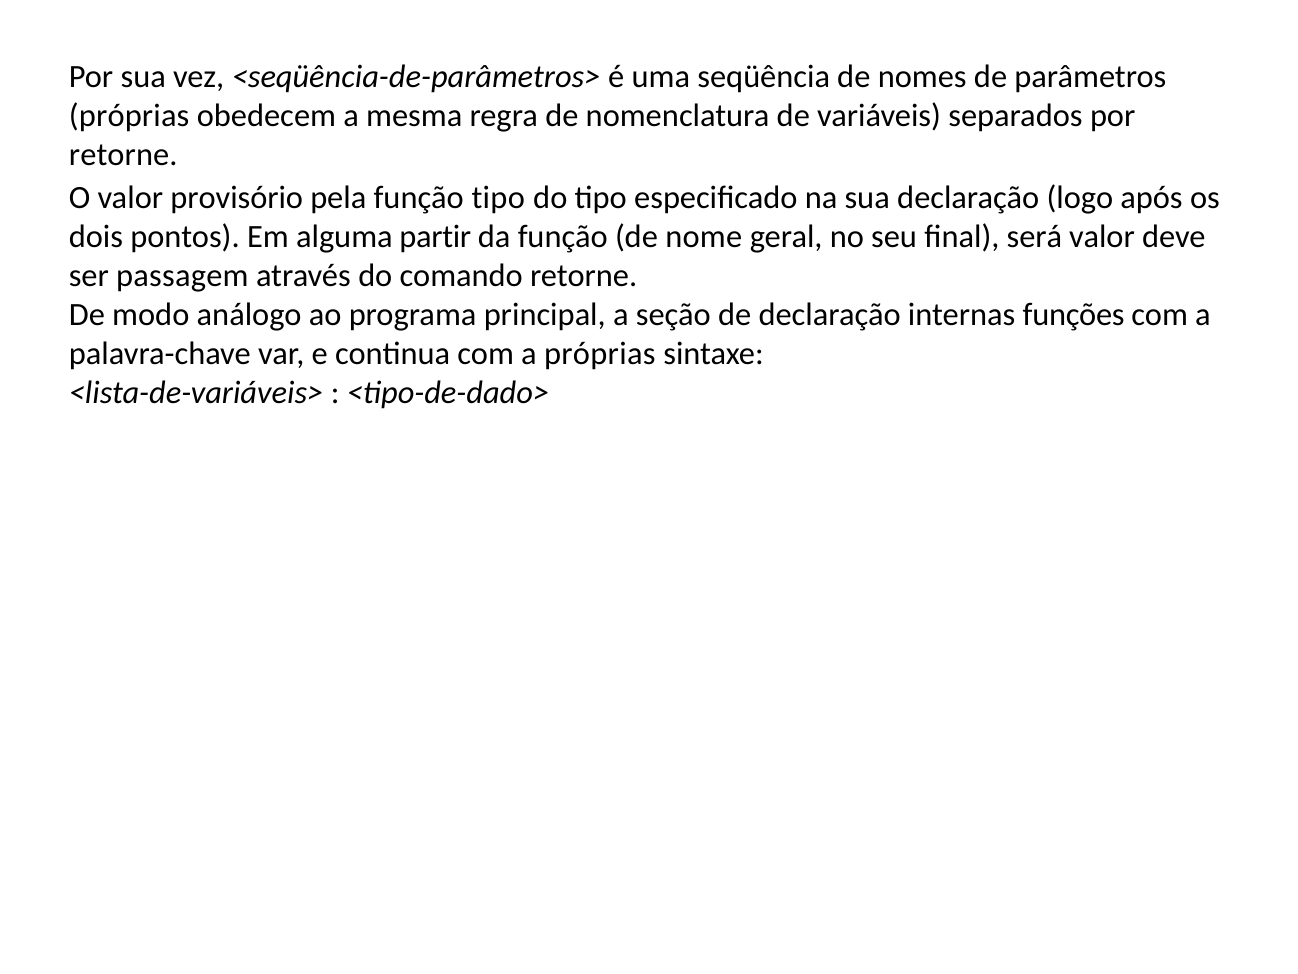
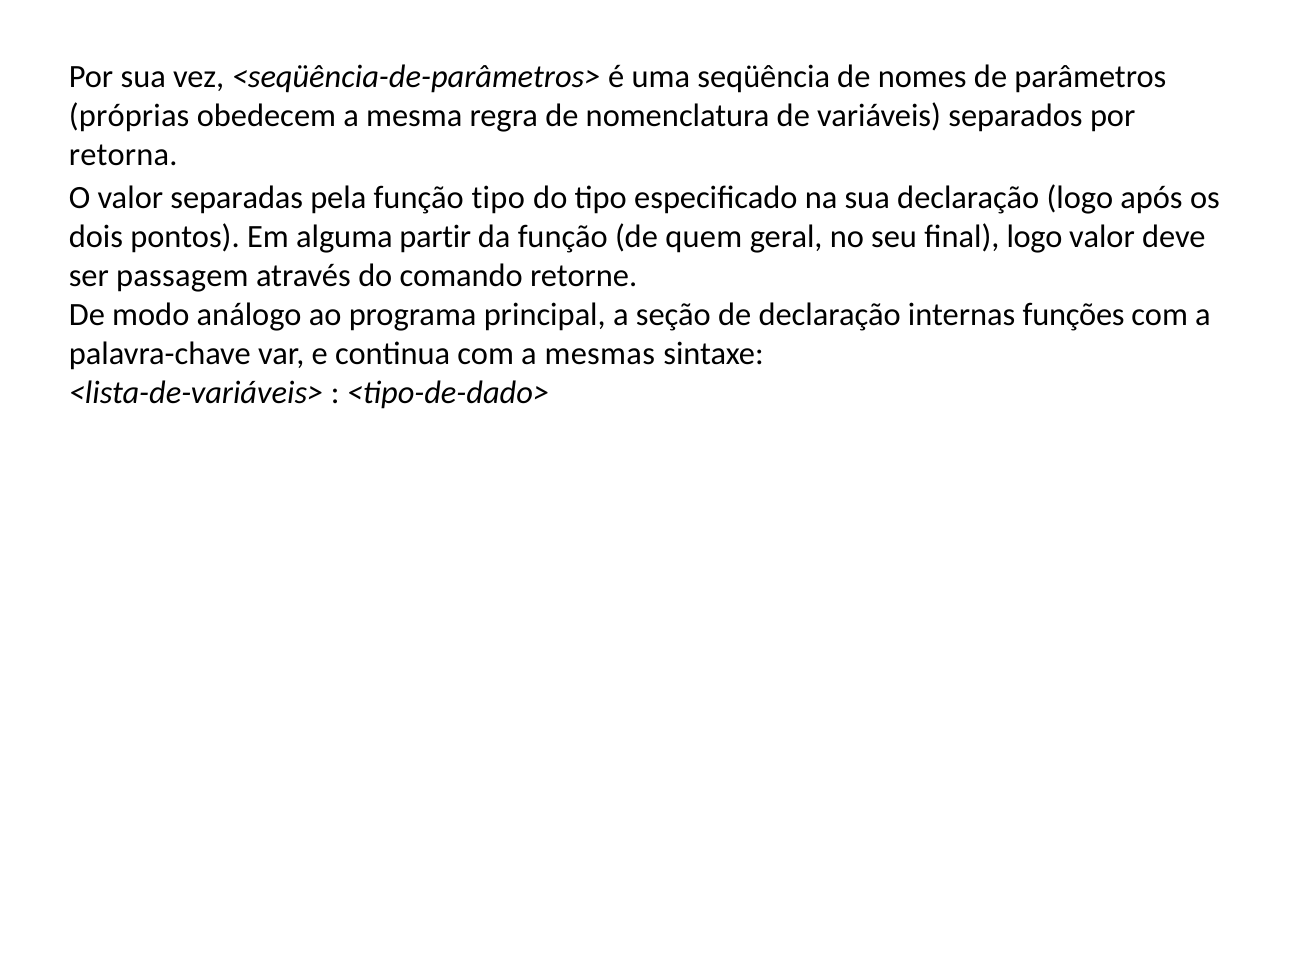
retorne: retorne -> retorna (123, 155)
provisório: provisório -> separadas (237, 198)
nome: nome -> quem (704, 237)
final será: será -> logo (1035, 237)
a próprias: próprias -> mesmas (600, 354)
